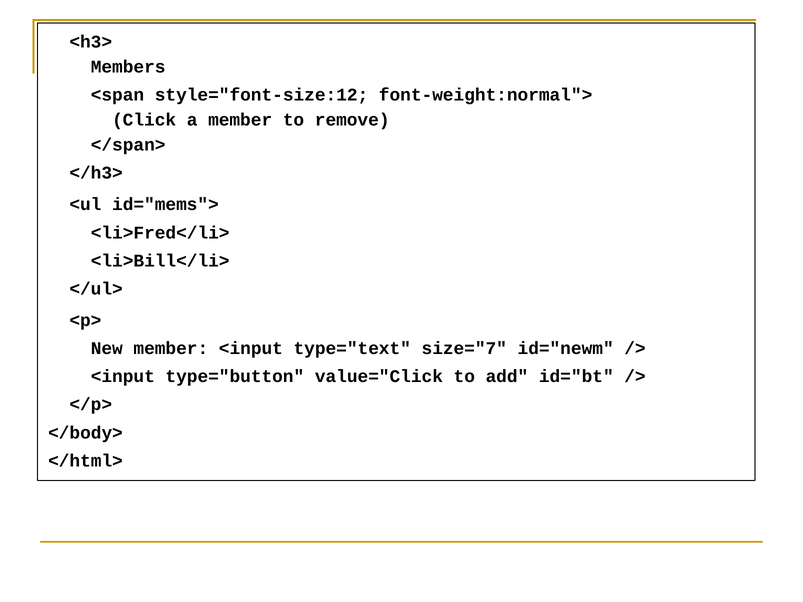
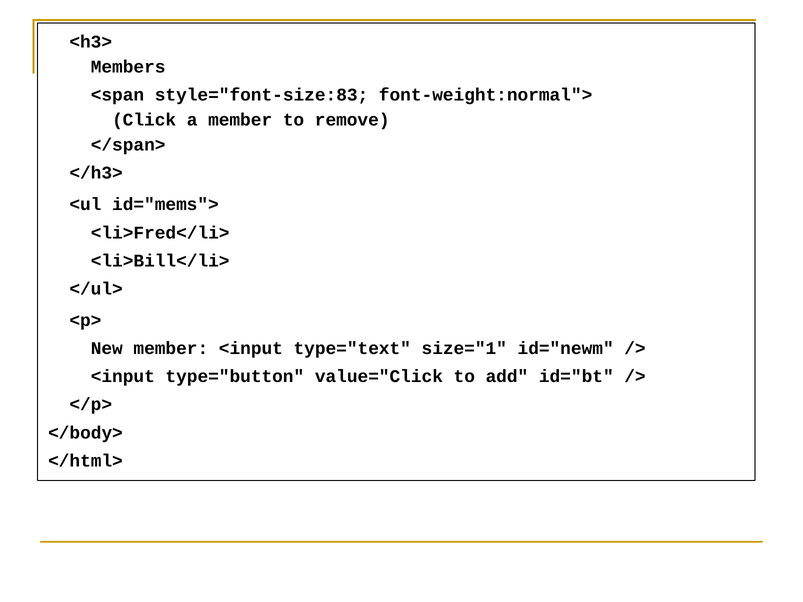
style="font-size:12: style="font-size:12 -> style="font-size:83 (262, 95)
size="7: size="7 -> size="1 (464, 349)
